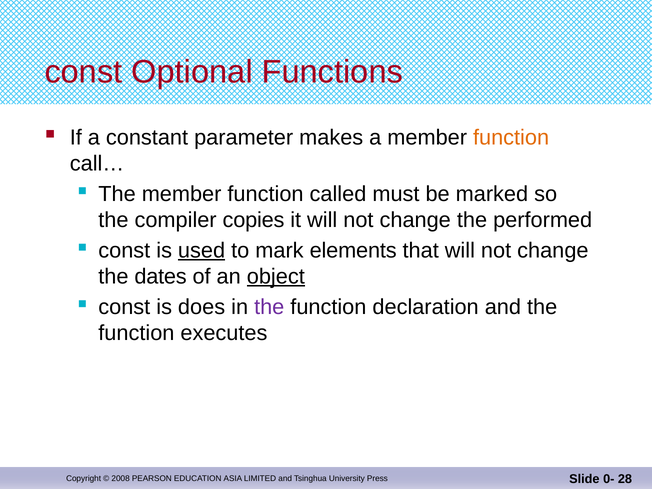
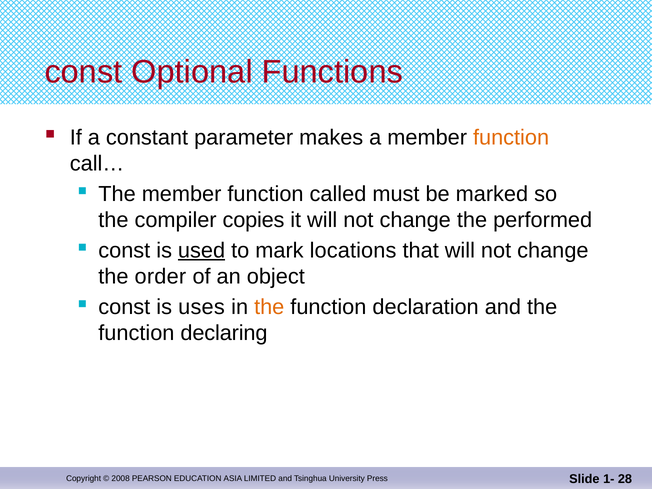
elements: elements -> locations (353, 250)
dates: dates -> order (160, 276)
object underline: present -> none (276, 276)
does: does -> uses (201, 307)
the colour: purple -> orange (269, 307)
executes: executes -> declaring (224, 333)
0-: 0- -> 1- (609, 479)
